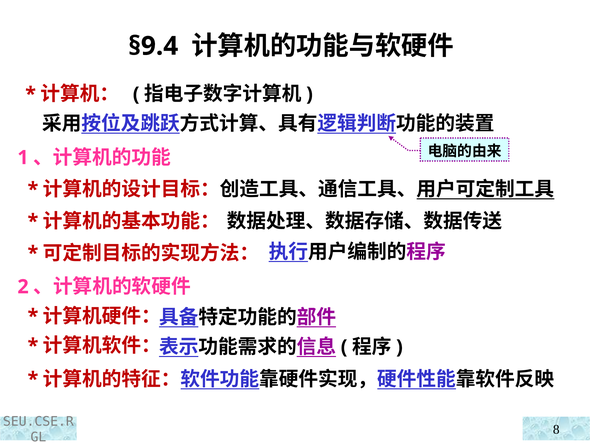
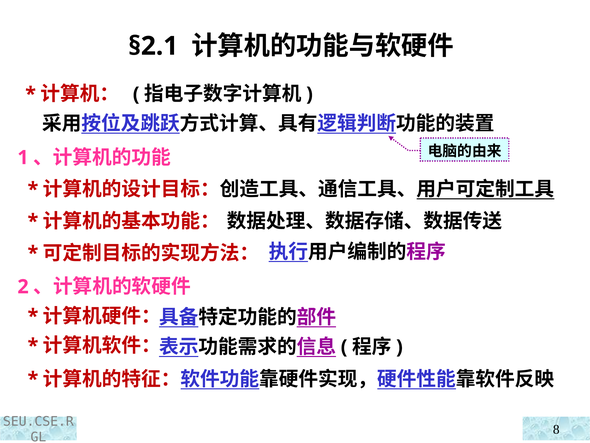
§9.4: §9.4 -> §2.1 (153, 46)
